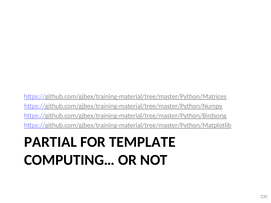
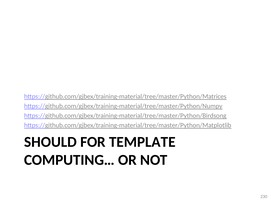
PARTIAL: PARTIAL -> SHOULD (50, 142)
